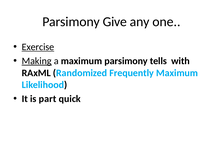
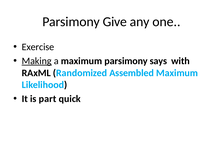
Exercise underline: present -> none (38, 47)
tells: tells -> says (158, 61)
Frequently: Frequently -> Assembled (132, 73)
